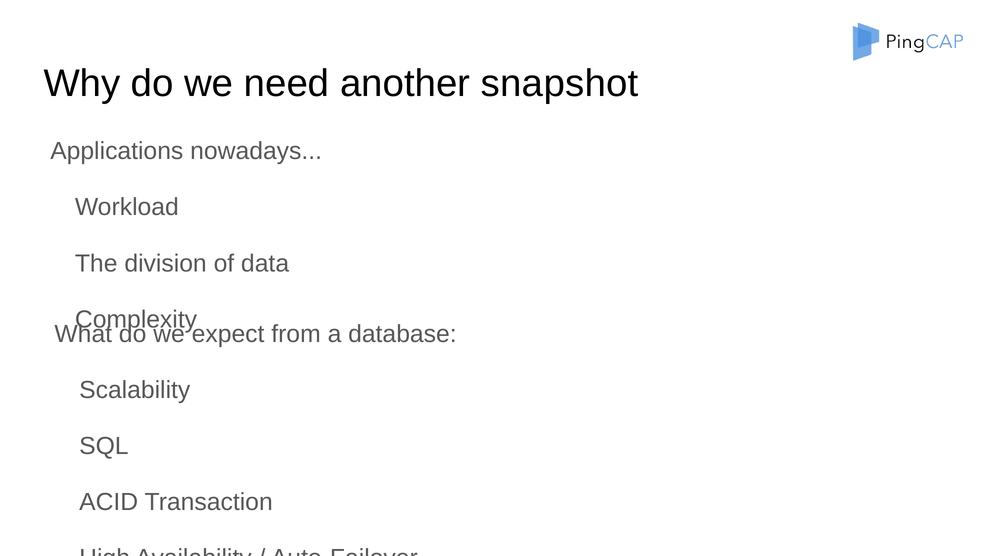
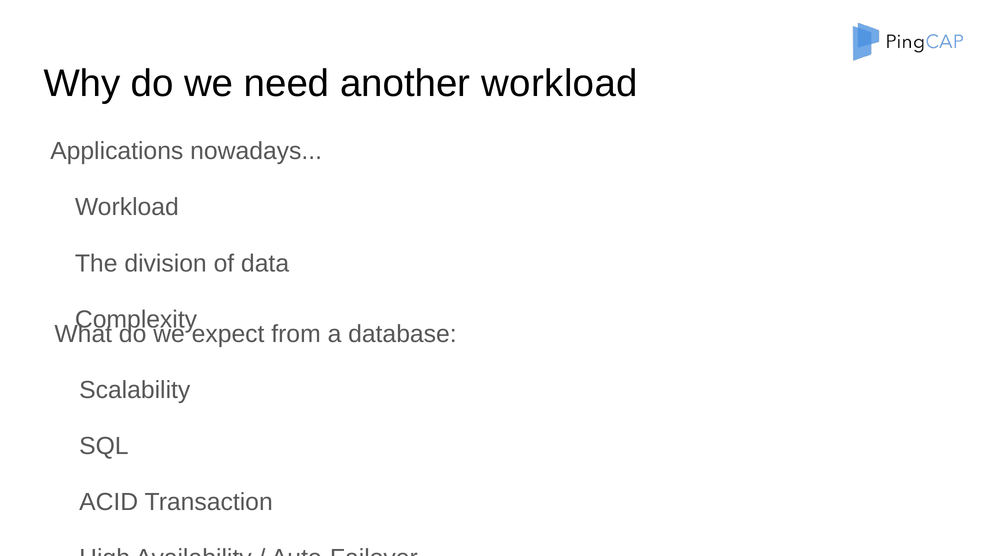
another snapshot: snapshot -> workload (560, 84)
